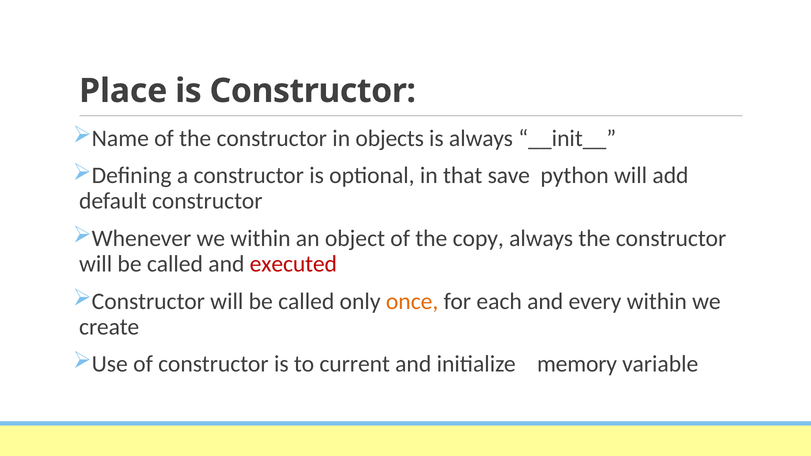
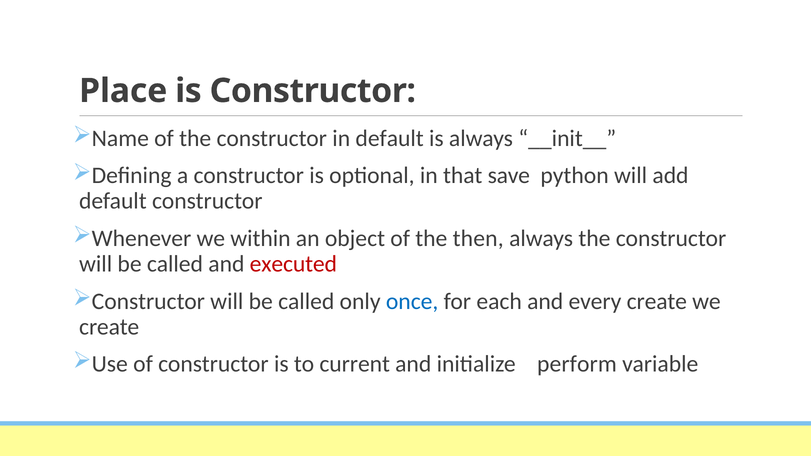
in objects: objects -> default (390, 138)
copy: copy -> then (478, 239)
once colour: orange -> blue (412, 301)
every within: within -> create (657, 301)
memory: memory -> perform (577, 364)
